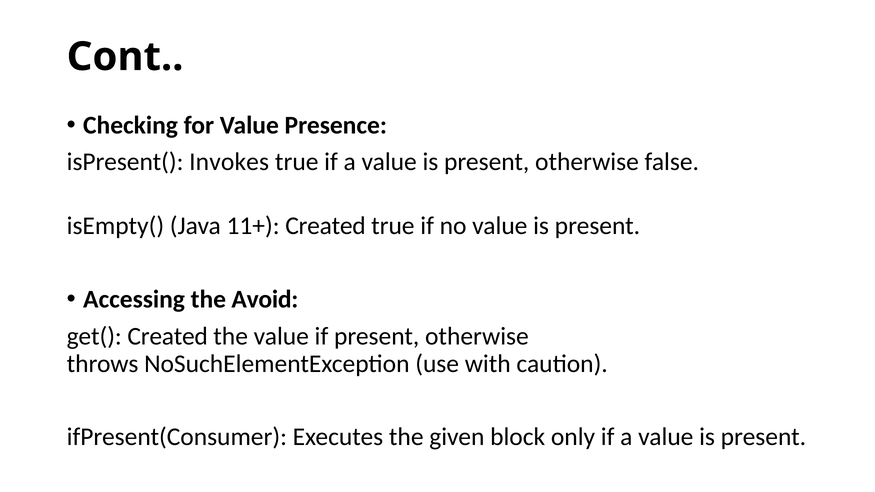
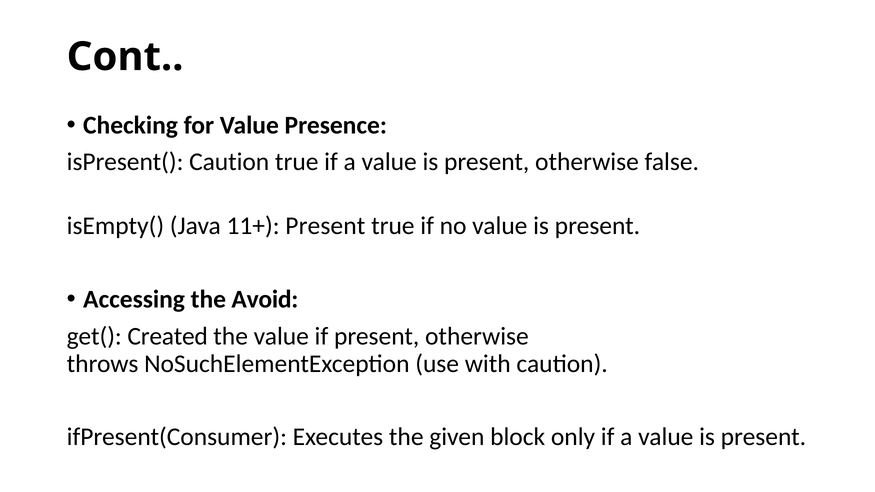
isPresent( Invokes: Invokes -> Caution (229, 162)
11+ Created: Created -> Present (325, 226)
